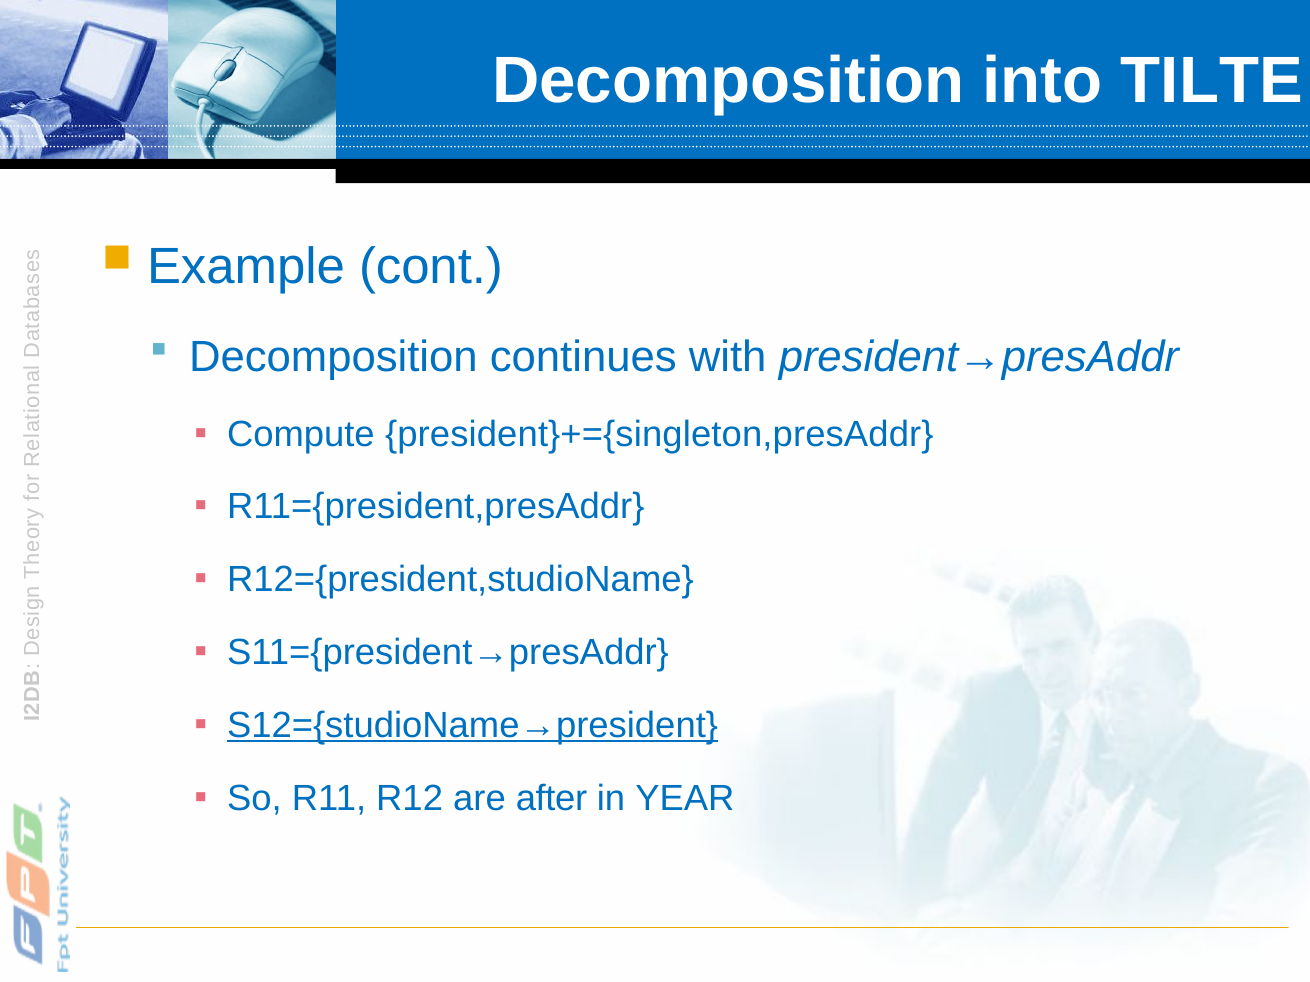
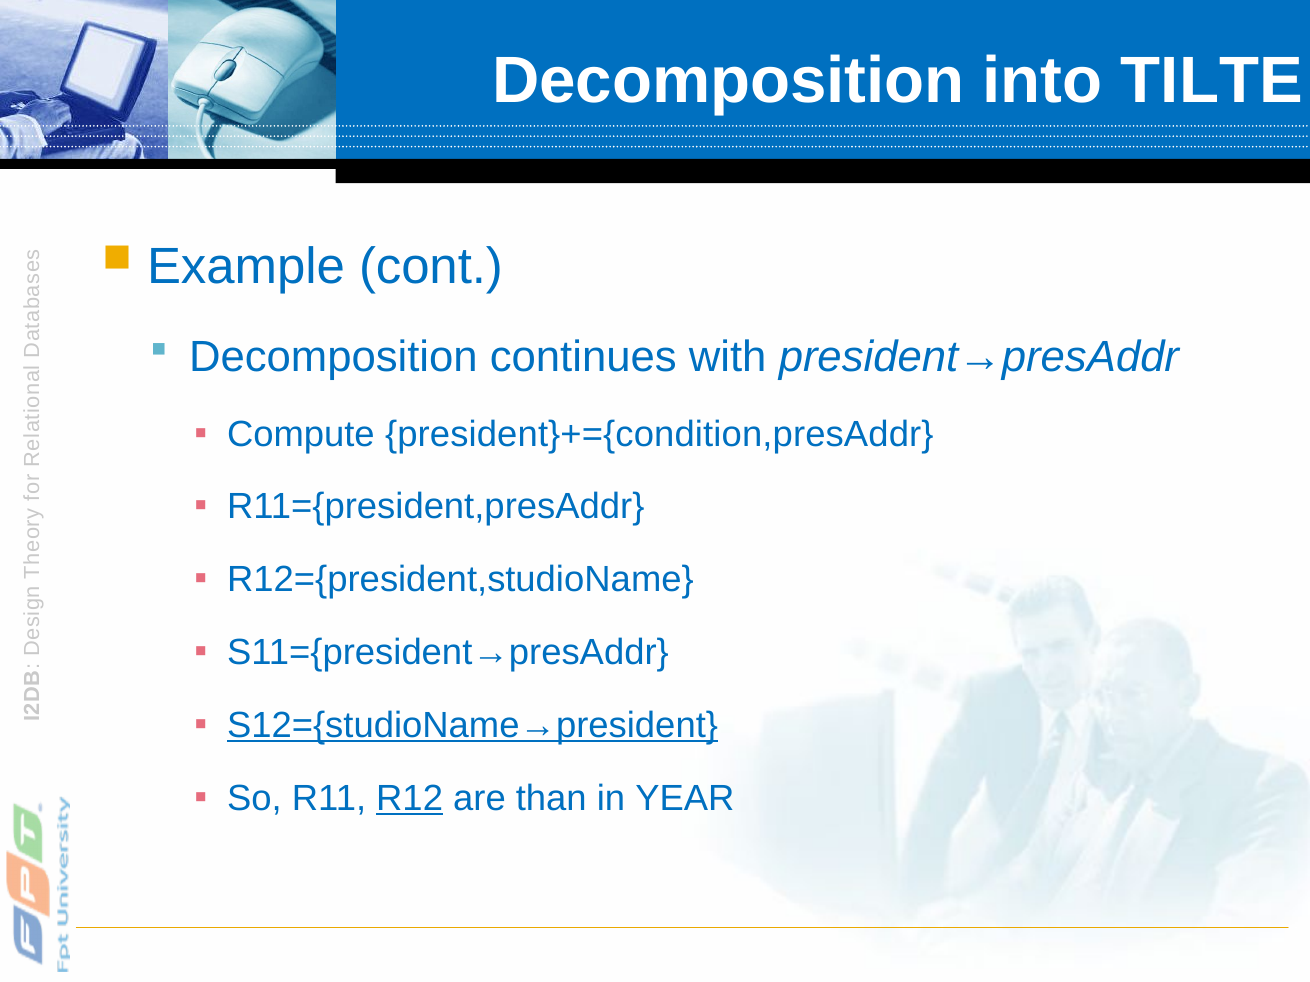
president}+={singleton,presAddr: president}+={singleton,presAddr -> president}+={condition,presAddr (659, 434)
R12 underline: none -> present (410, 799)
after: after -> than (551, 799)
